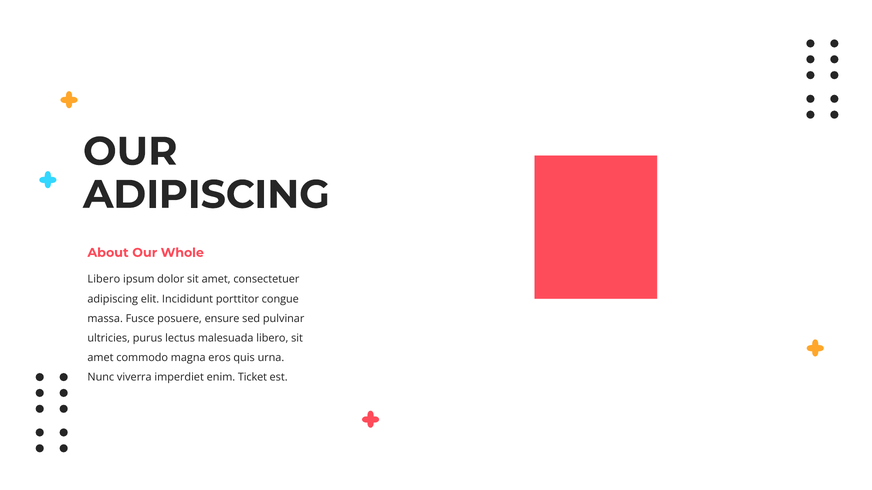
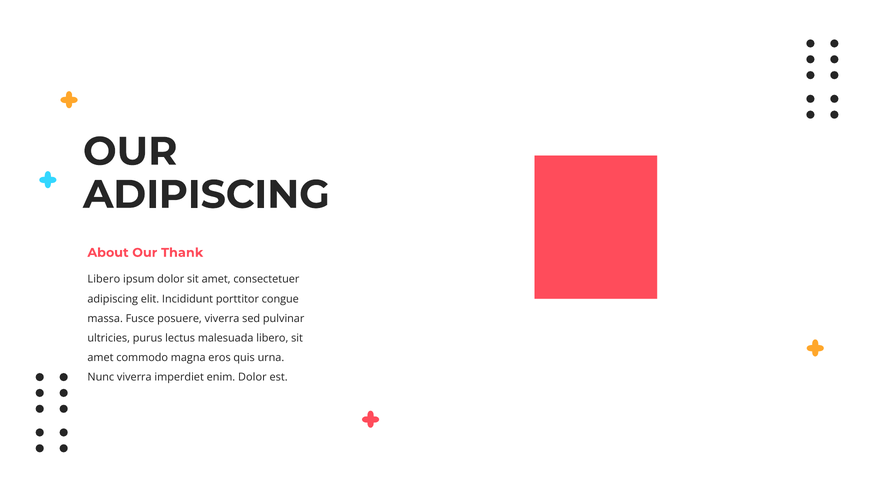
Whole: Whole -> Thank (182, 253)
posuere ensure: ensure -> viverra (222, 319)
enim Ticket: Ticket -> Dolor (252, 378)
